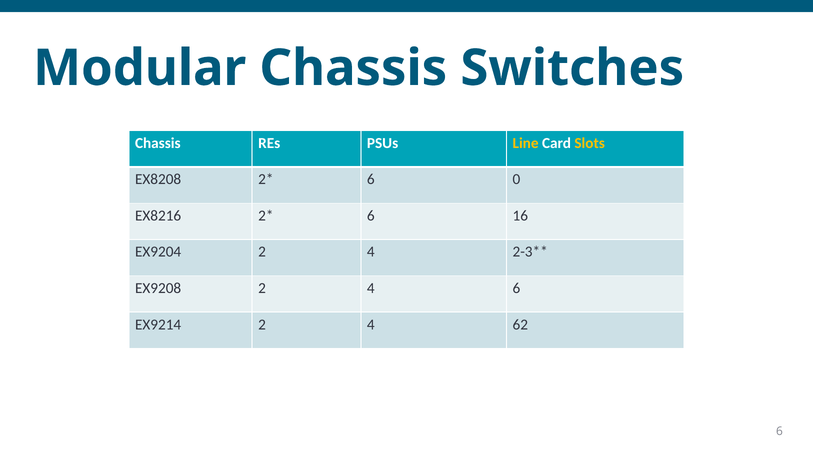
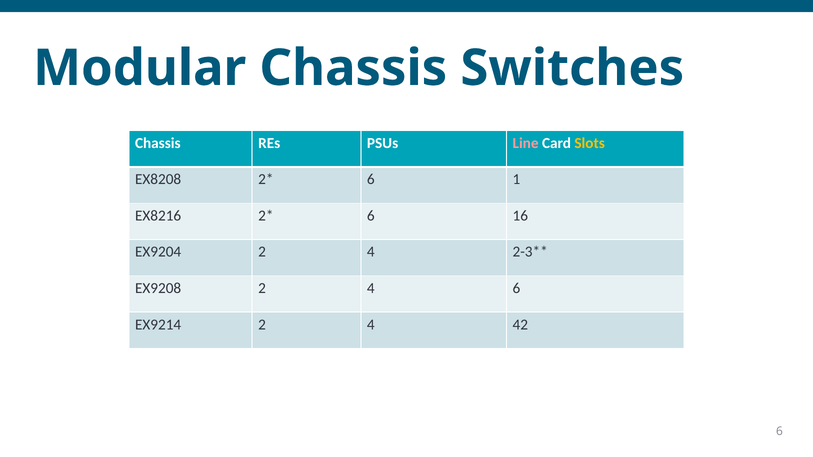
Line colour: yellow -> pink (526, 143)
0: 0 -> 1 (516, 180)
62: 62 -> 42 (520, 325)
